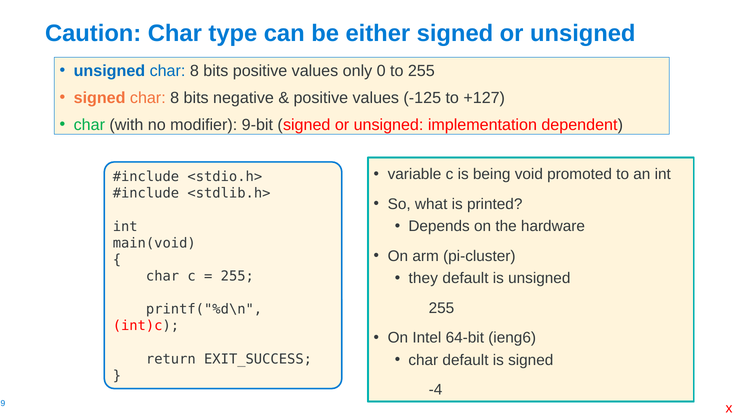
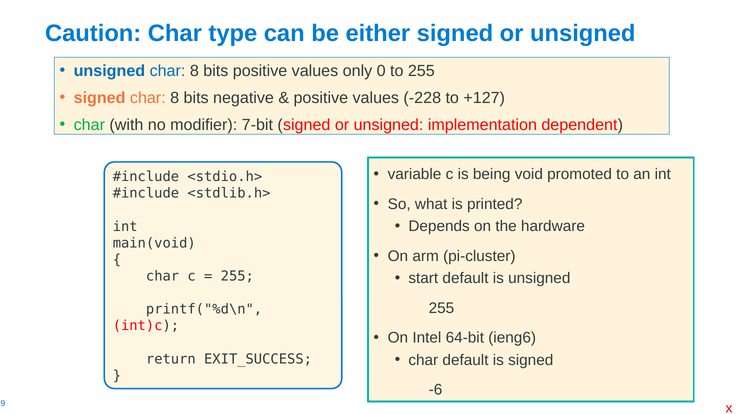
-125: -125 -> -228 (422, 98)
9-bit: 9-bit -> 7-bit (257, 125)
they: they -> start (423, 278)
-4: -4 -> -6 (436, 390)
